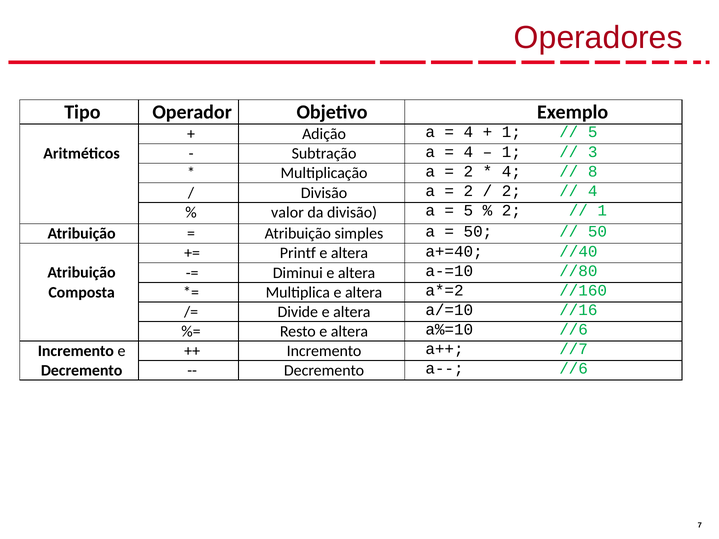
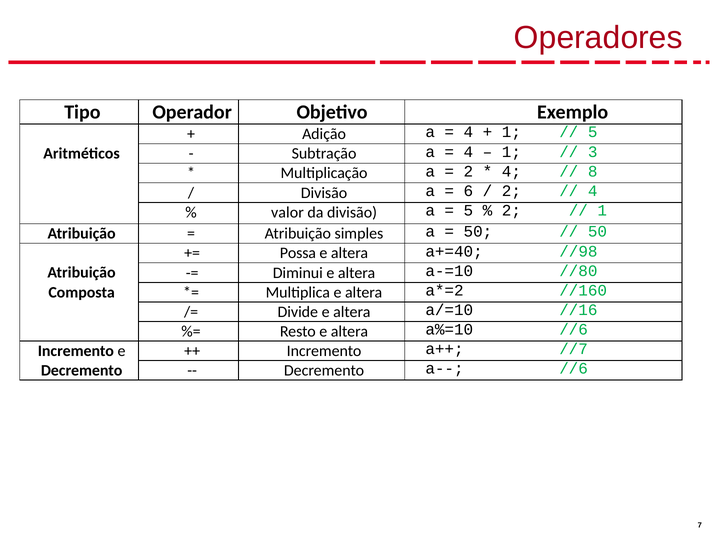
2: 2 -> 6 (468, 191)
Printf: Printf -> Possa (298, 253)
//40: //40 -> //98 (578, 251)
